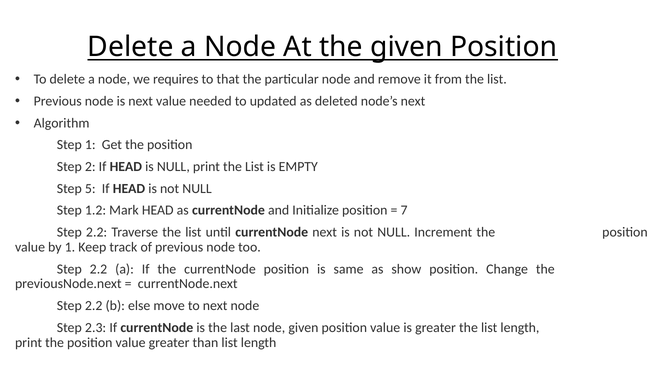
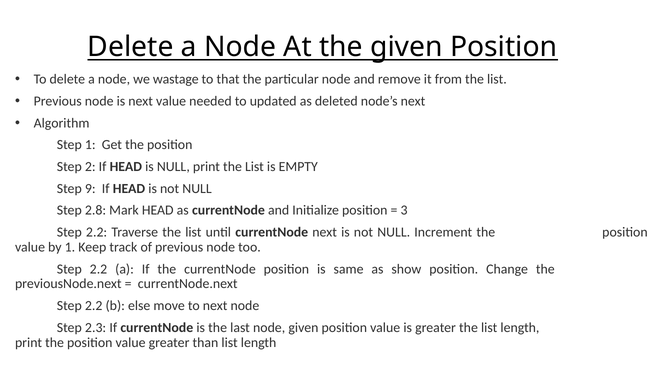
requires: requires -> wastage (176, 79)
5: 5 -> 9 (90, 189)
1.2: 1.2 -> 2.8 (95, 210)
7: 7 -> 3 (404, 210)
